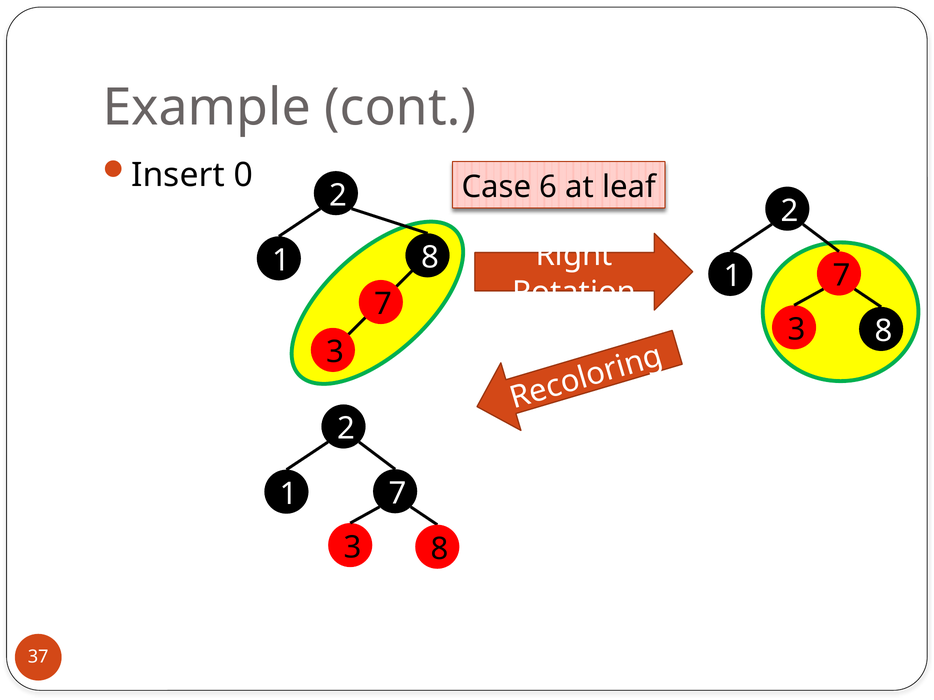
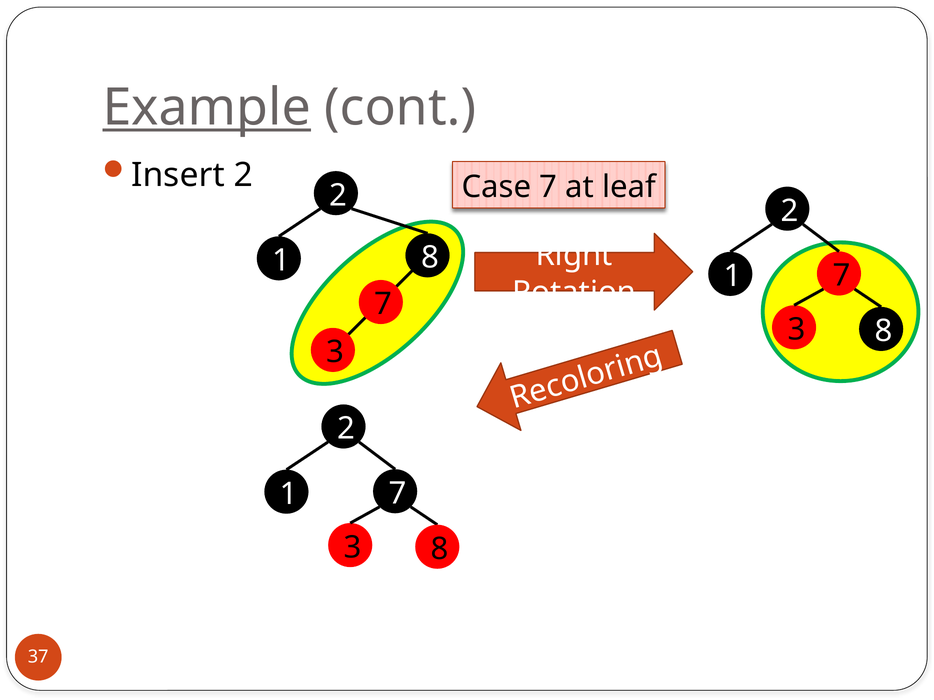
Example underline: none -> present (207, 108)
Insert 0: 0 -> 2 (243, 175)
Case 6: 6 -> 7 (548, 187)
